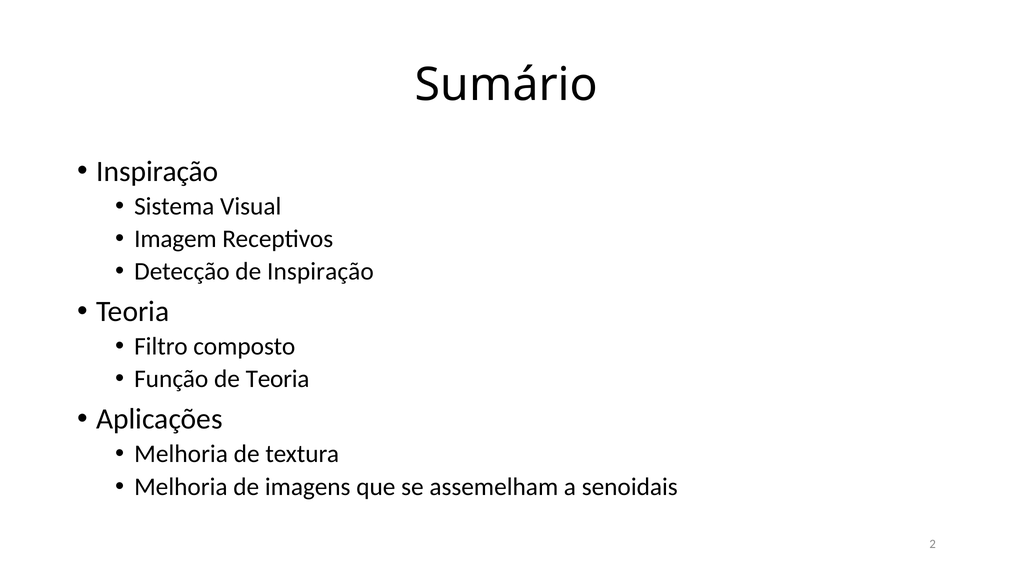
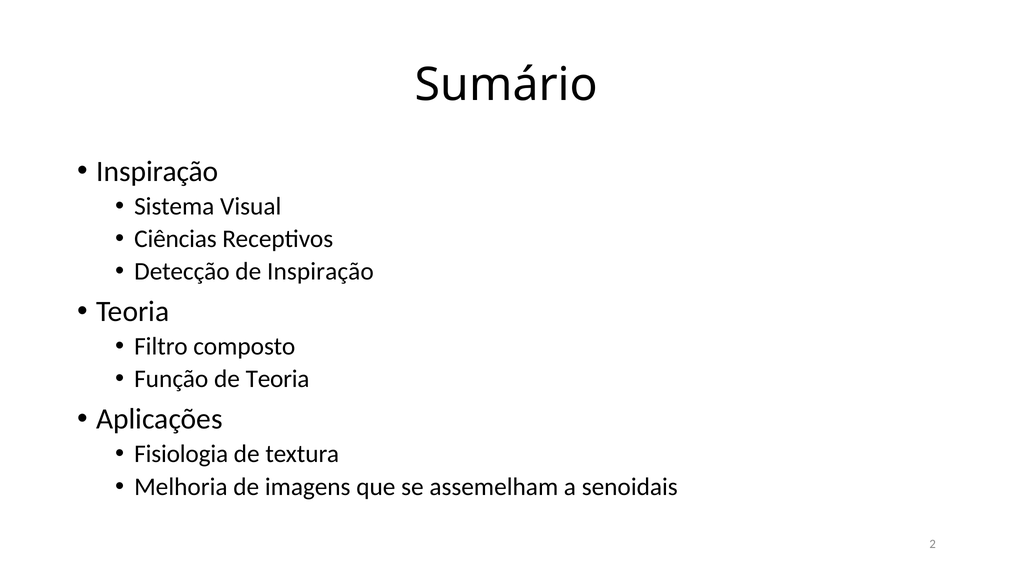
Imagem: Imagem -> Ciências (175, 239)
Melhoria: Melhoria -> Fisiologia (181, 454)
